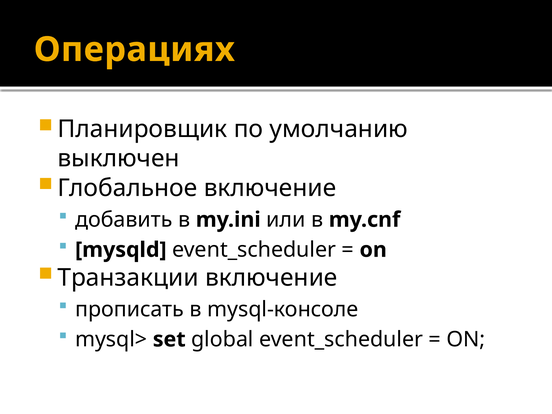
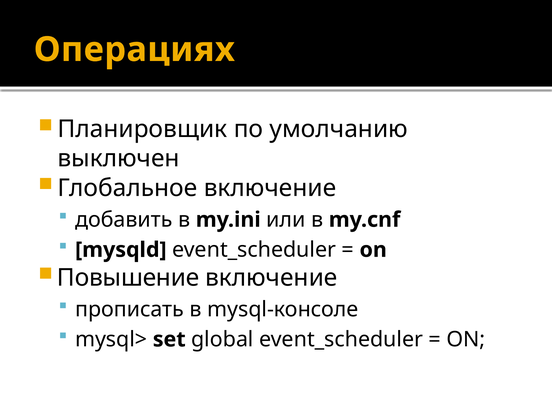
Транзакции: Транзакции -> Повышение (128, 278)
